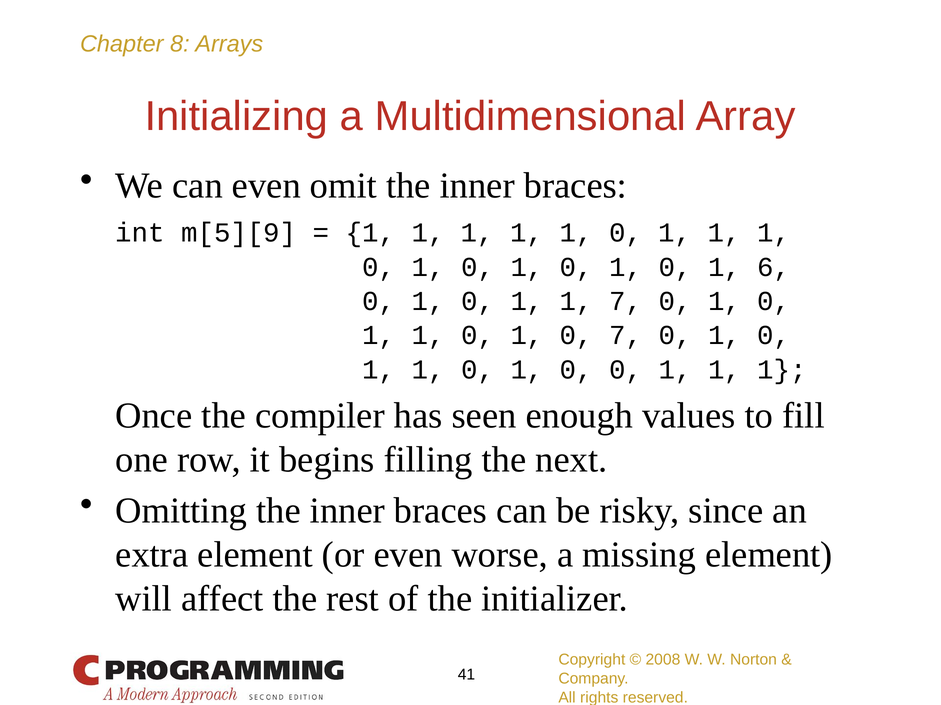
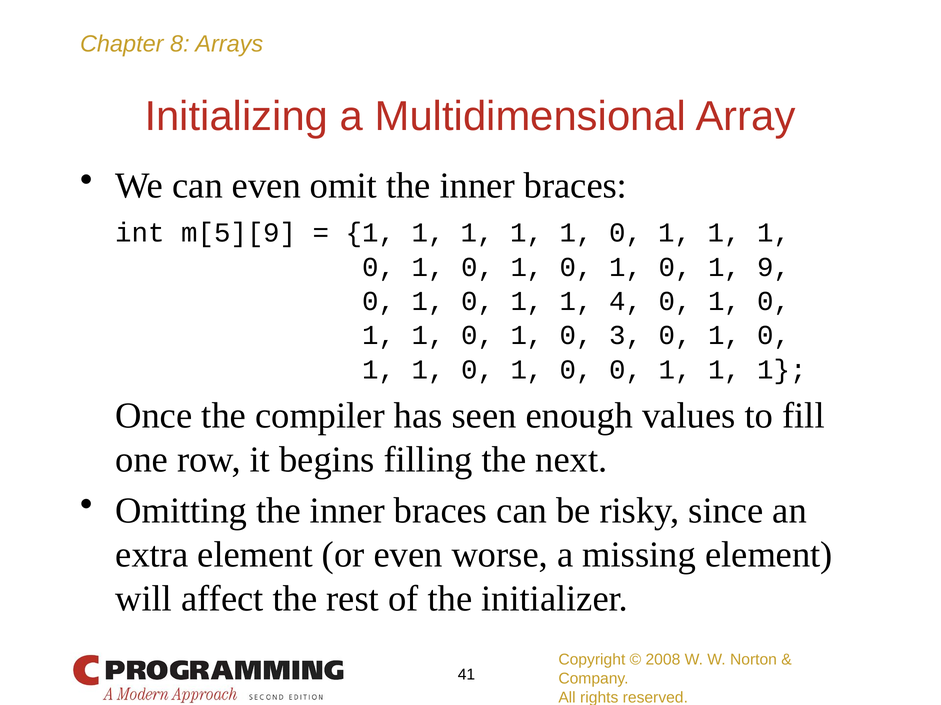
6: 6 -> 9 (774, 267)
1 7: 7 -> 4 (626, 302)
0 7: 7 -> 3 (626, 336)
